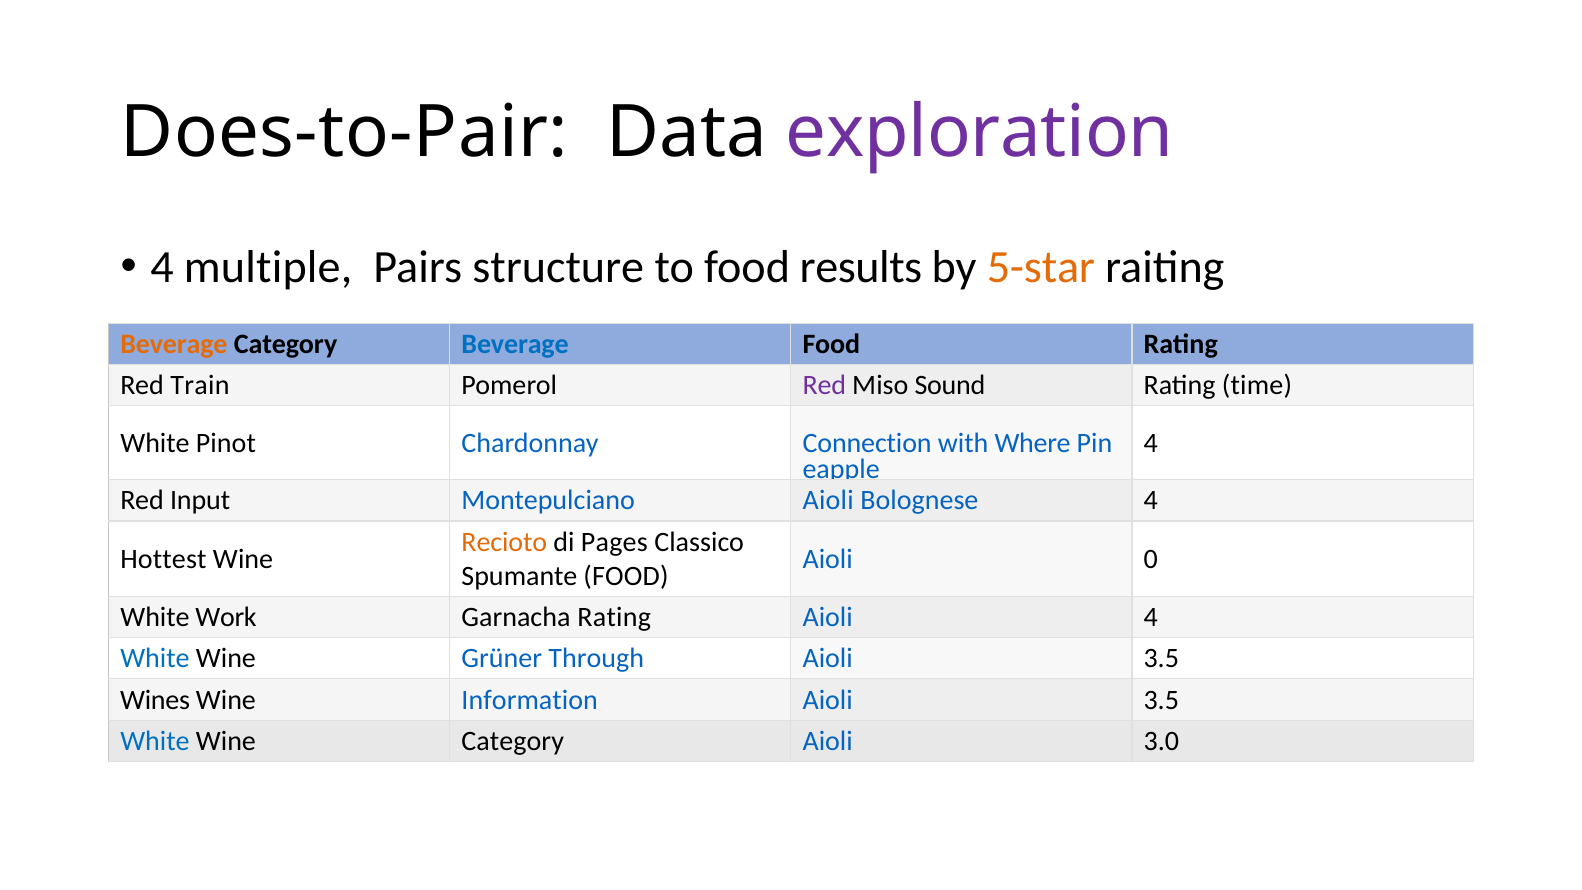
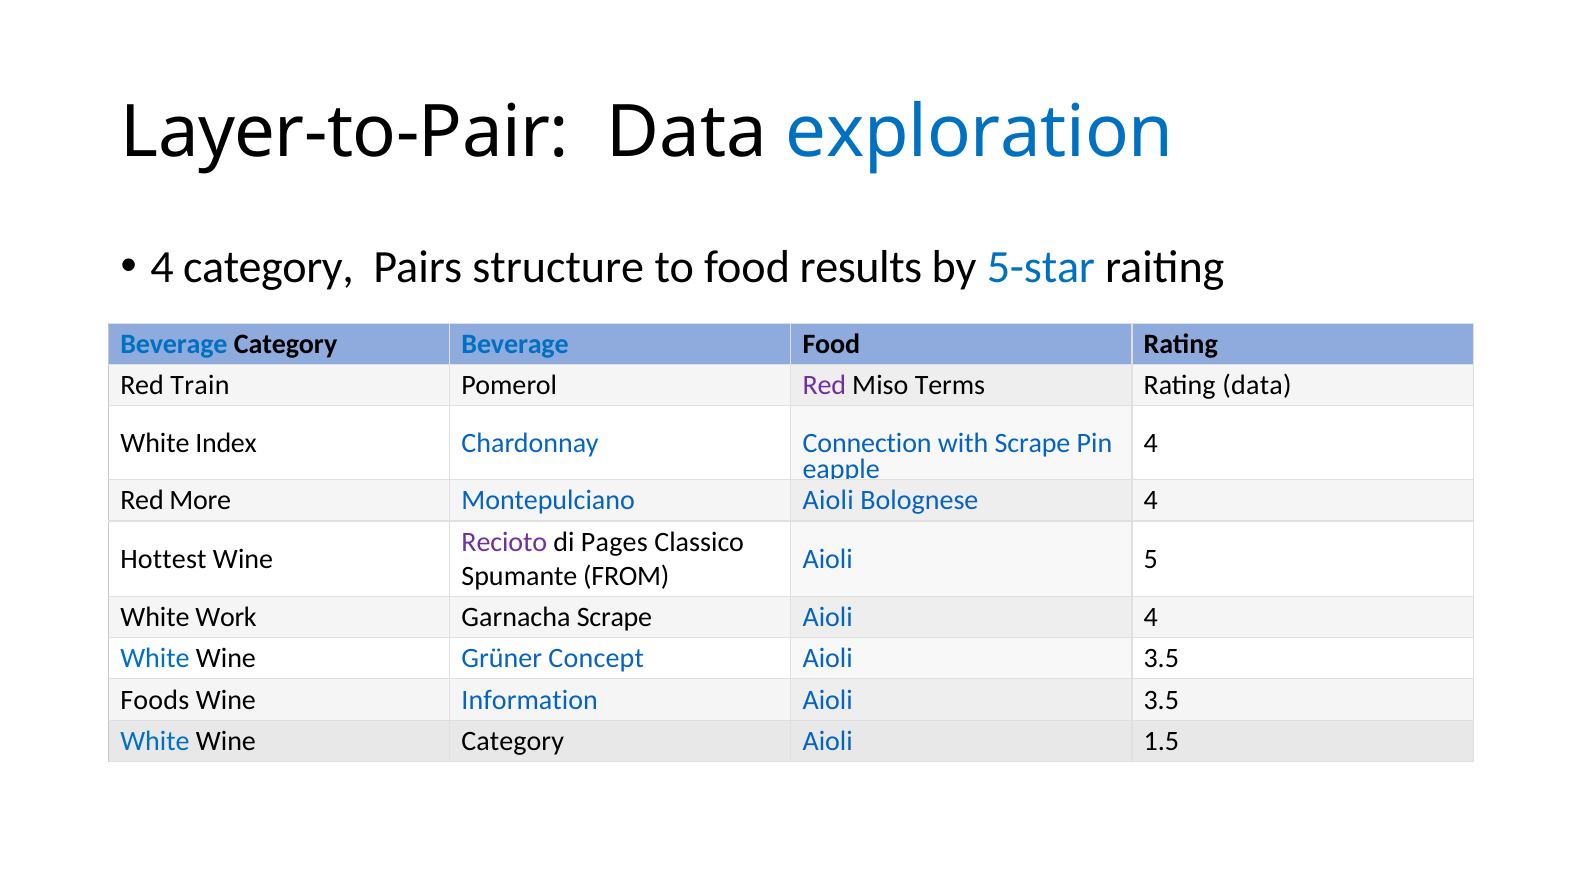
Does-to-Pair: Does-to-Pair -> Layer-to-Pair (345, 133)
exploration colour: purple -> blue (980, 133)
4 multiple: multiple -> category (268, 267)
5-star colour: orange -> blue (1041, 267)
Beverage colour: orange -> blue (174, 344)
Sound: Sound -> Terms (950, 385)
Rating time: time -> data (1257, 385)
Pinot: Pinot -> Index (226, 443)
with Where: Where -> Scrape (1033, 443)
Input: Input -> More (200, 501)
Recioto colour: orange -> purple (504, 542)
0: 0 -> 5 (1151, 559)
Spumante FOOD: FOOD -> FROM (626, 576)
Garnacha Rating: Rating -> Scrape (614, 617)
Through: Through -> Concept (596, 658)
Wines: Wines -> Foods (155, 700)
3.0: 3.0 -> 1.5 (1161, 741)
